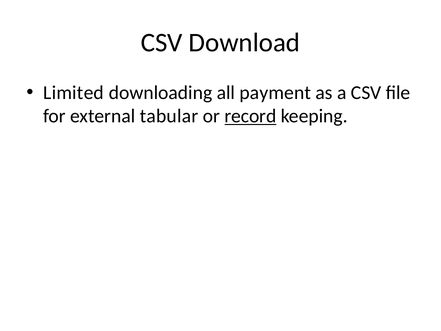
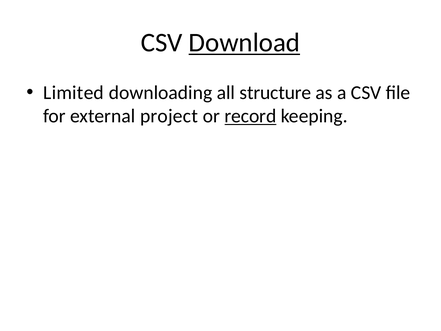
Download underline: none -> present (244, 43)
payment: payment -> structure (275, 93)
tabular: tabular -> project (169, 116)
